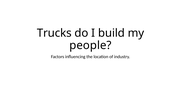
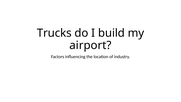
people: people -> airport (90, 45)
